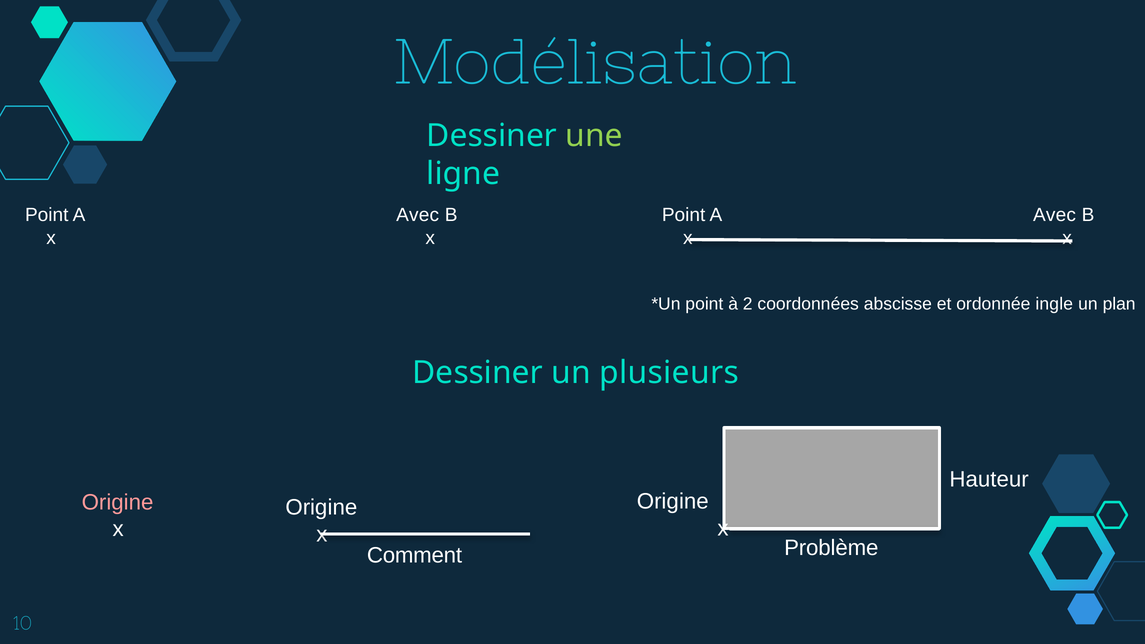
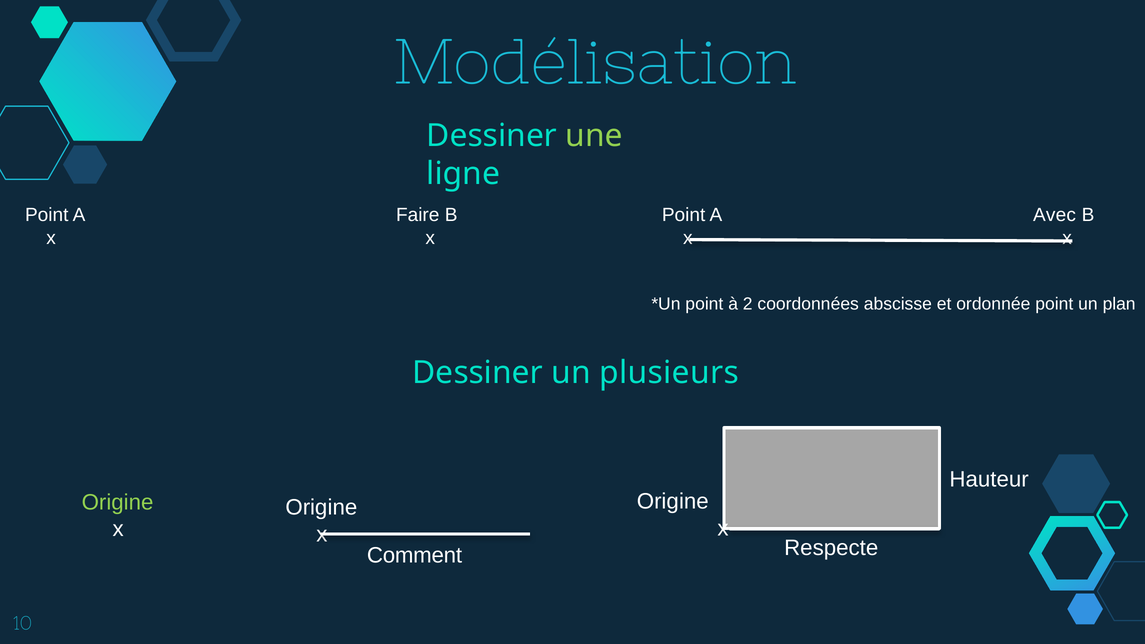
Avec: Avec -> Faire (418, 215)
ordonnée ingle: ingle -> point (1054, 304)
Origine colour: pink -> light green (118, 502)
Problème: Problème -> Respecte (831, 548)
